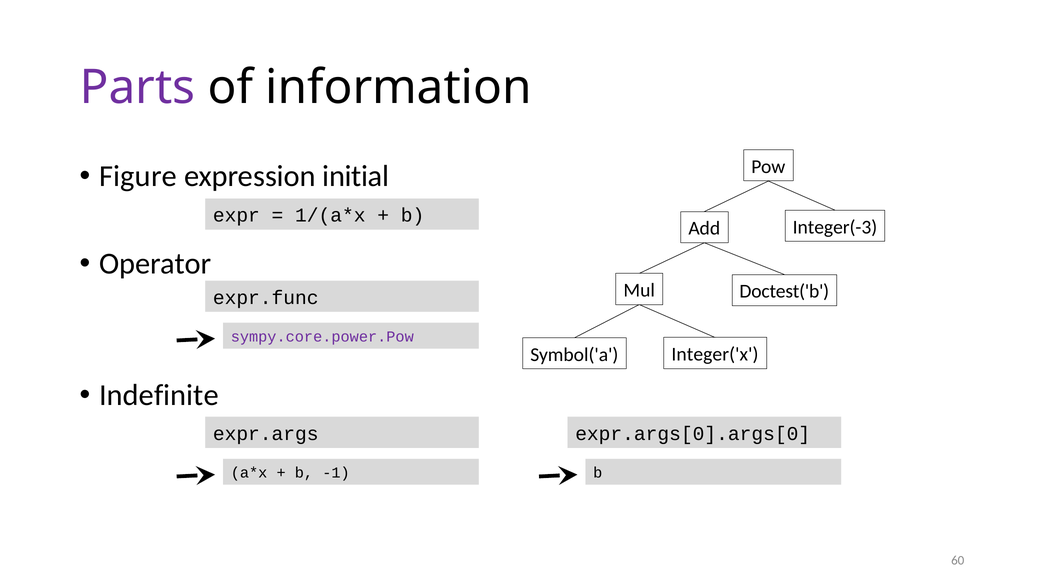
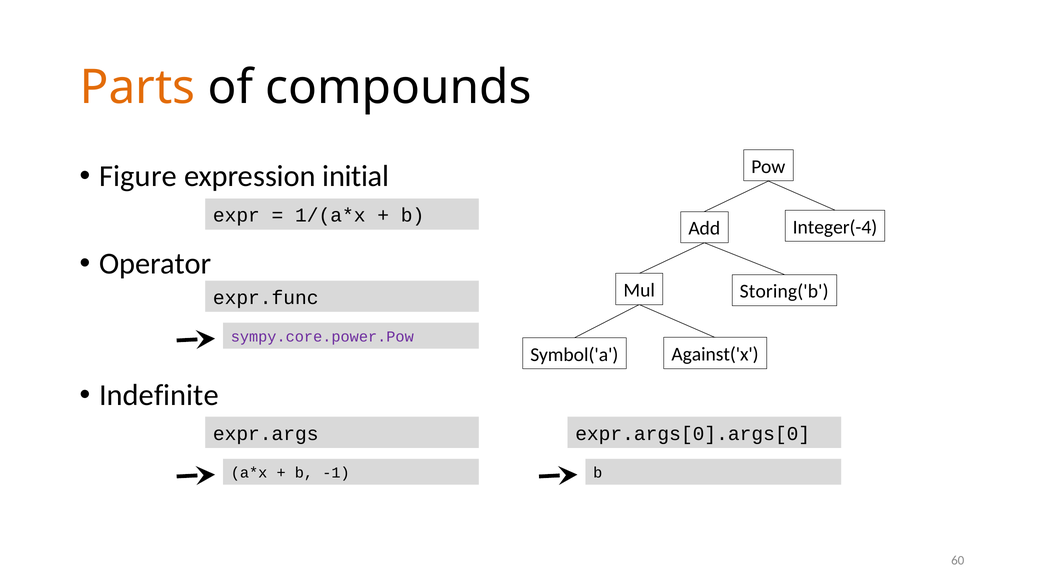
Parts colour: purple -> orange (137, 88)
information: information -> compounds (399, 88)
Integer(-3: Integer(-3 -> Integer(-4 (835, 227)
Doctest('b: Doctest('b -> Storing('b (784, 292)
Integer('x: Integer('x -> Against('x (715, 355)
